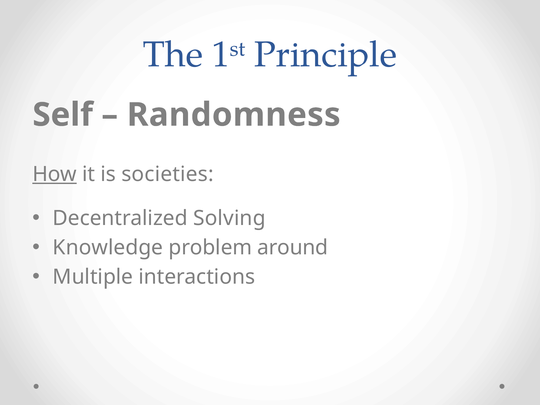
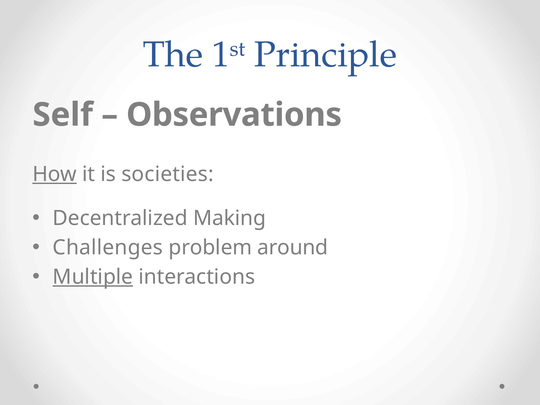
Randomness: Randomness -> Observations (234, 115)
Solving: Solving -> Making (230, 218)
Knowledge: Knowledge -> Challenges (108, 248)
Multiple underline: none -> present (93, 277)
